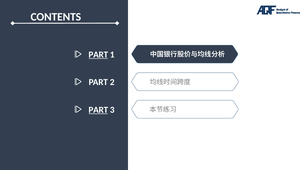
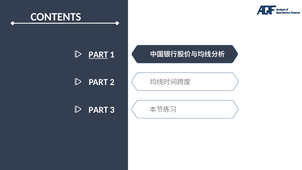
PART underline: present -> none (98, 110)
